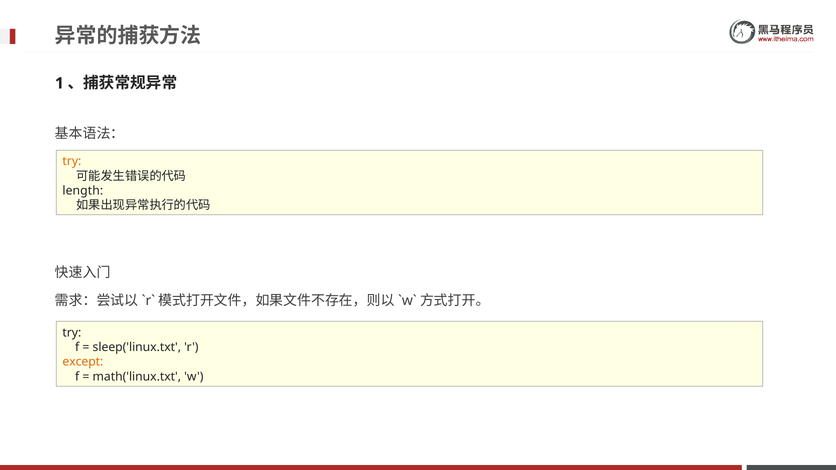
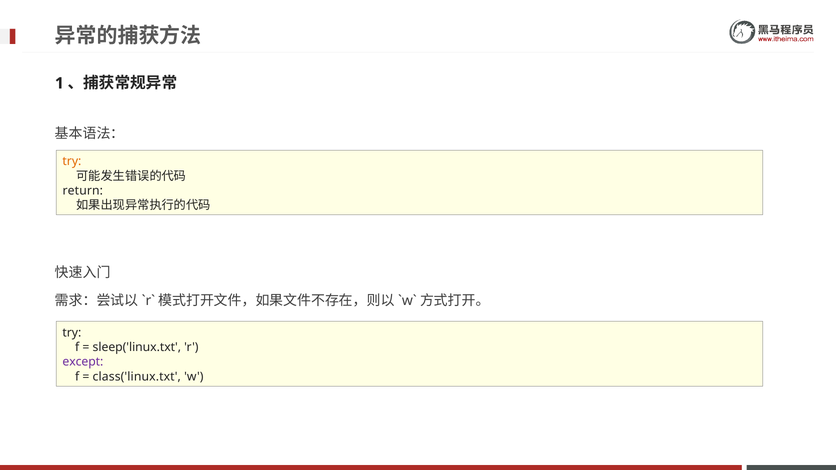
length: length -> return (83, 191)
except colour: orange -> purple (83, 362)
math('linux.txt: math('linux.txt -> class('linux.txt (137, 377)
